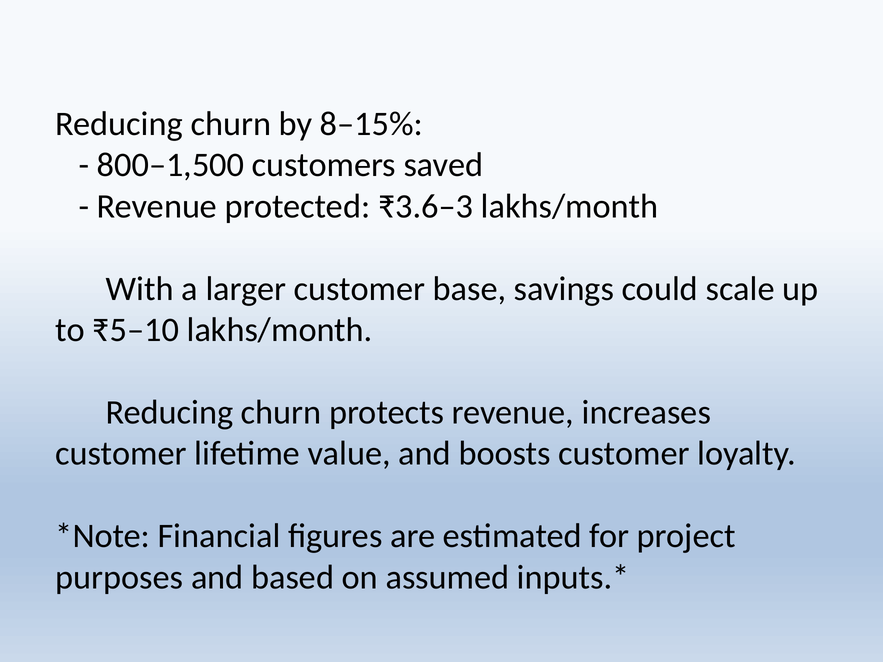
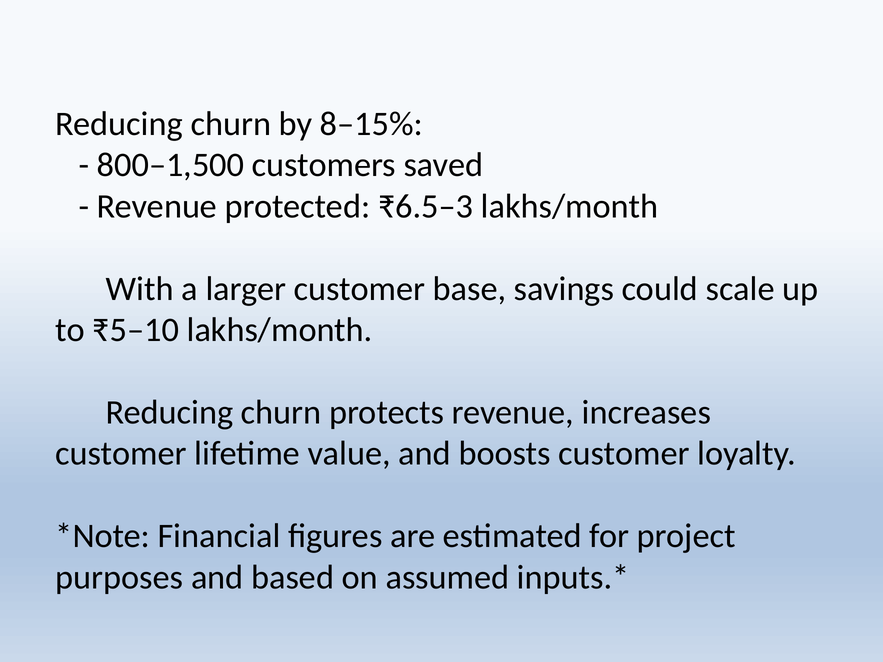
₹3.6–3: ₹3.6–3 -> ₹6.5–3 (426, 206)
